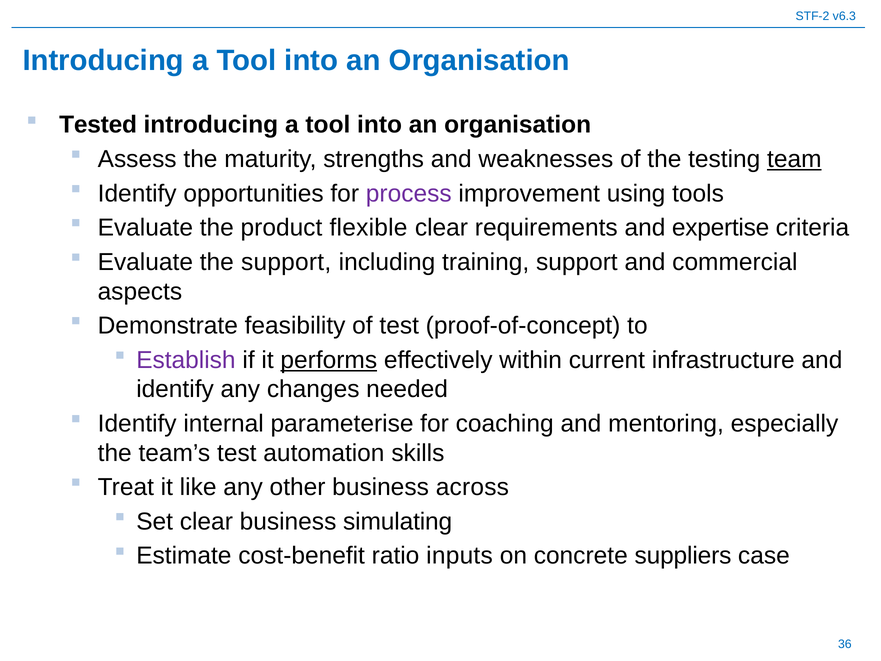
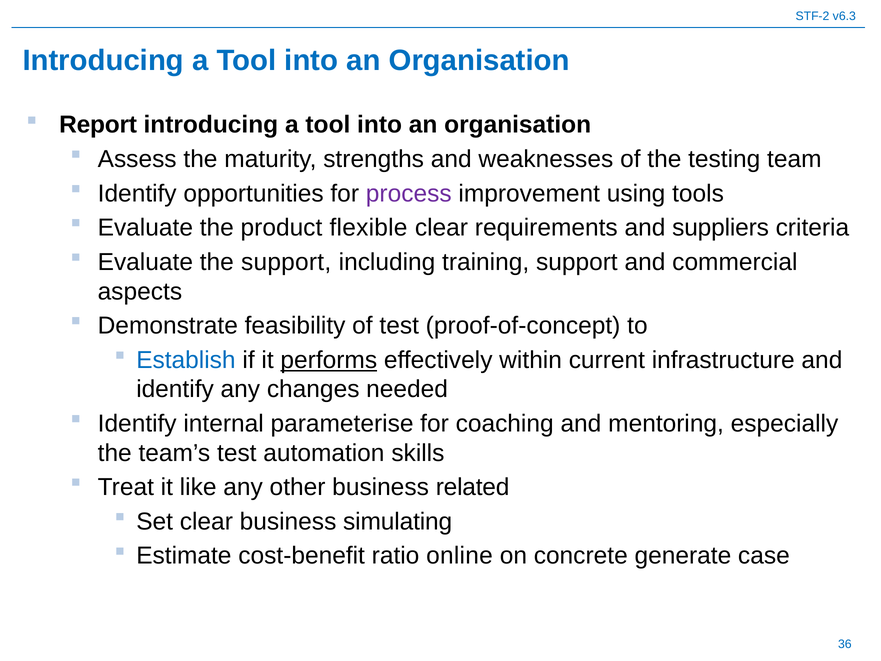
Tested: Tested -> Report (98, 125)
team underline: present -> none (794, 159)
expertise: expertise -> suppliers (721, 228)
Establish colour: purple -> blue (186, 360)
across: across -> related (473, 487)
inputs: inputs -> online (460, 556)
suppliers: suppliers -> generate (683, 556)
